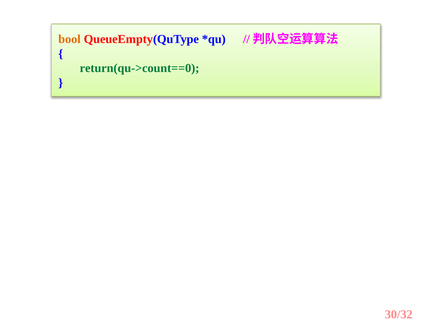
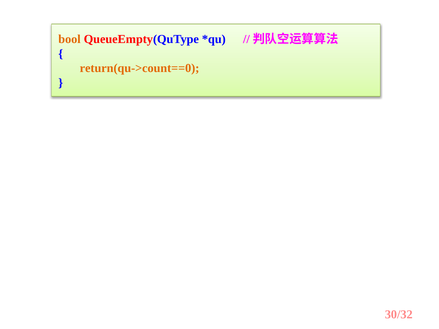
return(qu->count==0 colour: green -> orange (140, 68)
